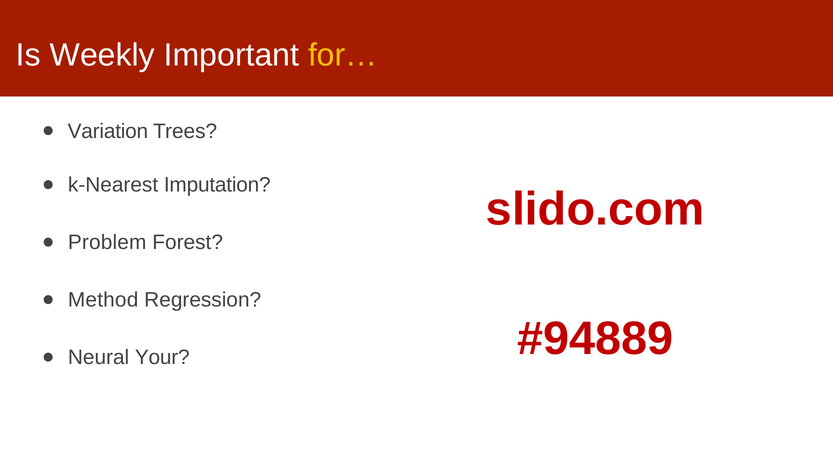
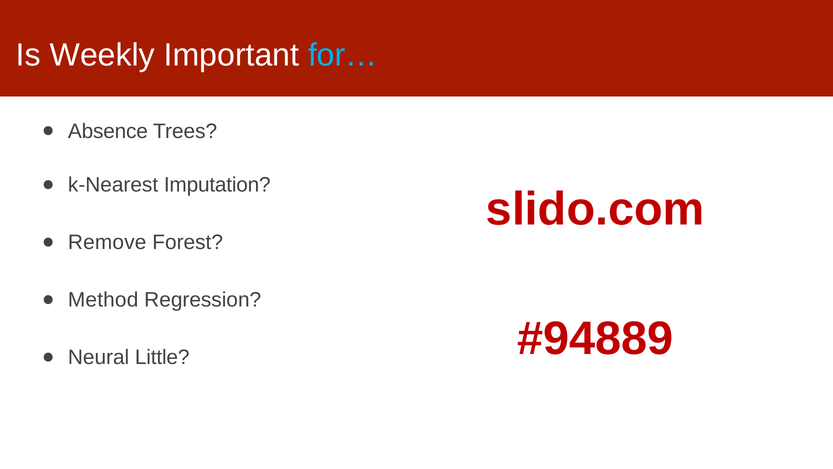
for… colour: yellow -> light blue (343, 55)
Variation: Variation -> Absence (108, 131)
Problem: Problem -> Remove (107, 242)
Your: Your -> Little (162, 357)
